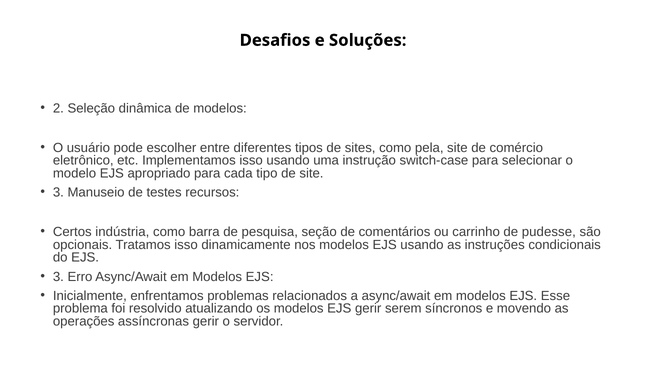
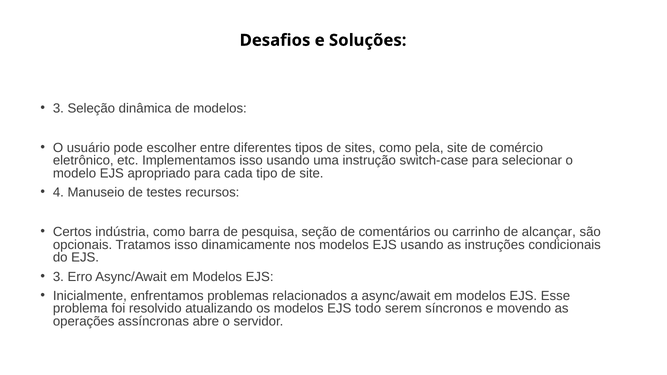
2: 2 -> 3 (58, 108)
3: 3 -> 4 (58, 193)
pudesse: pudesse -> alcançar (549, 232)
EJS gerir: gerir -> todo (368, 309)
assíncronas gerir: gerir -> abre (206, 321)
